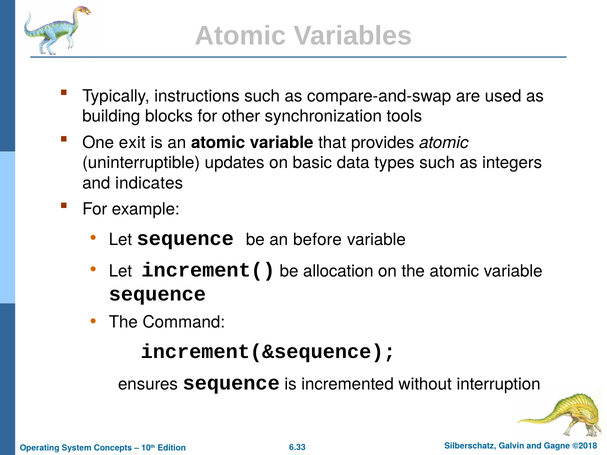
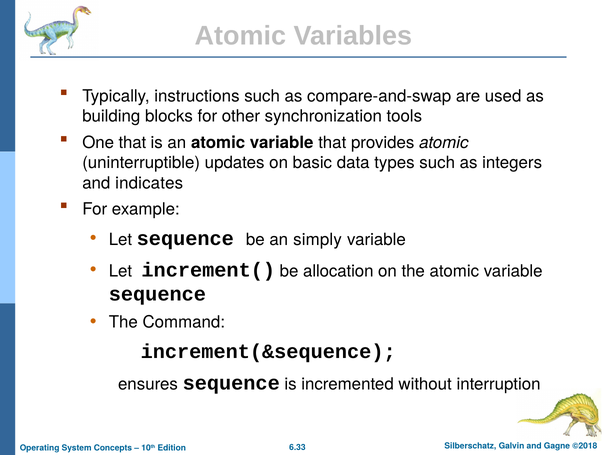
One exit: exit -> that (132, 143)
before: before -> simply (318, 240)
